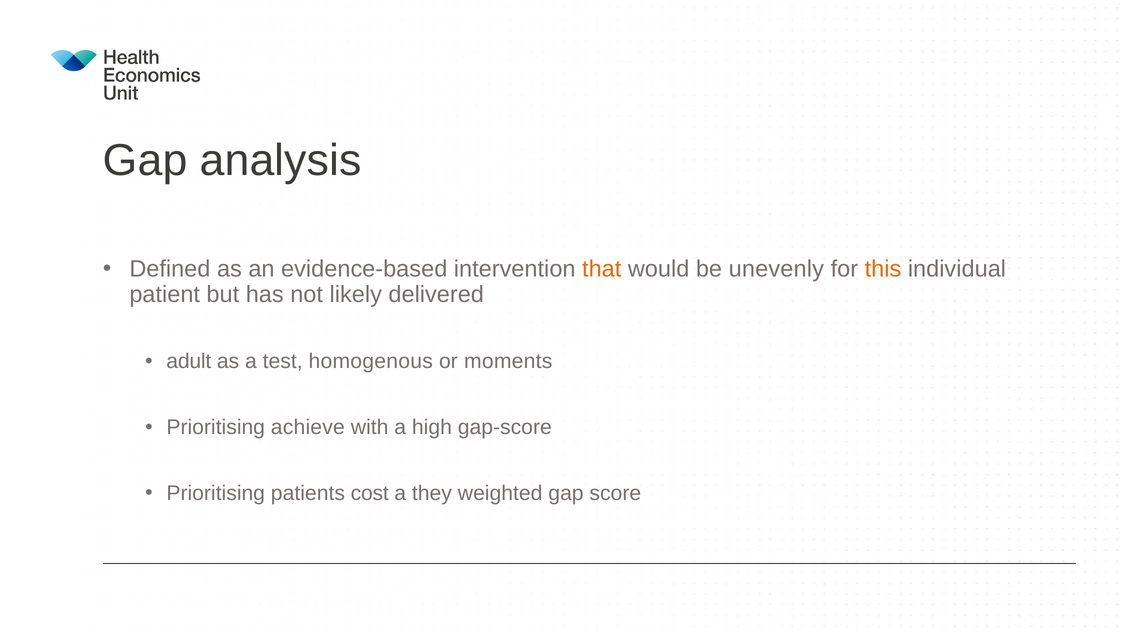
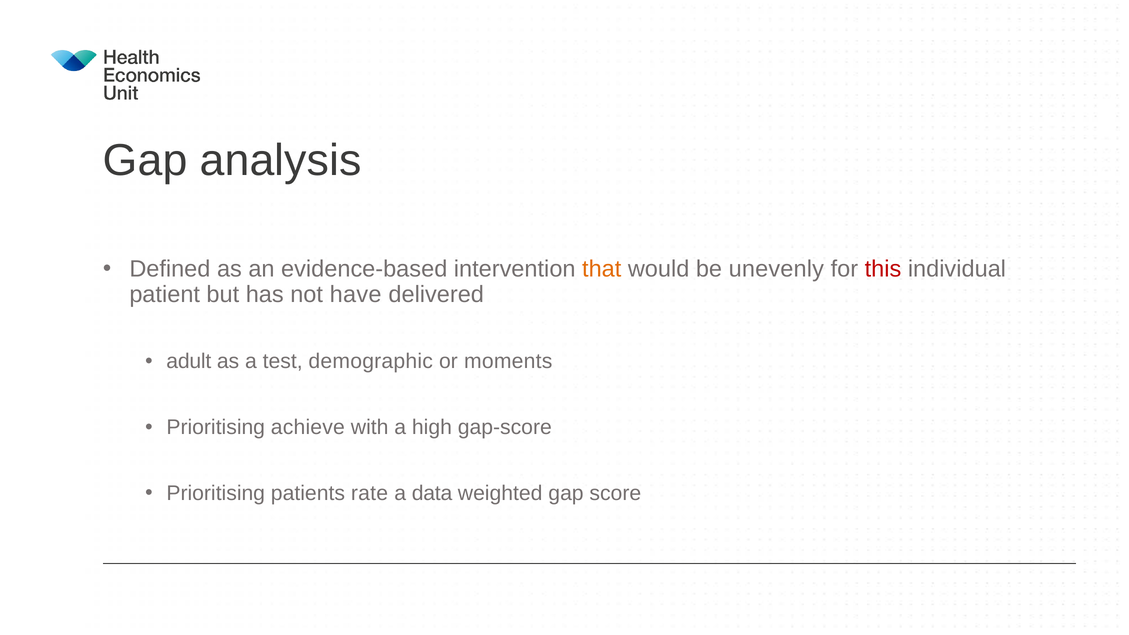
this colour: orange -> red (883, 269)
likely: likely -> have (356, 294)
homogenous: homogenous -> demographic (371, 362)
cost: cost -> rate (370, 493)
they: they -> data (432, 493)
